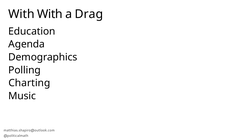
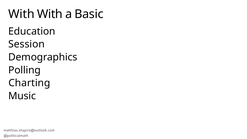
Drag: Drag -> Basic (89, 14)
Agenda: Agenda -> Session (27, 44)
